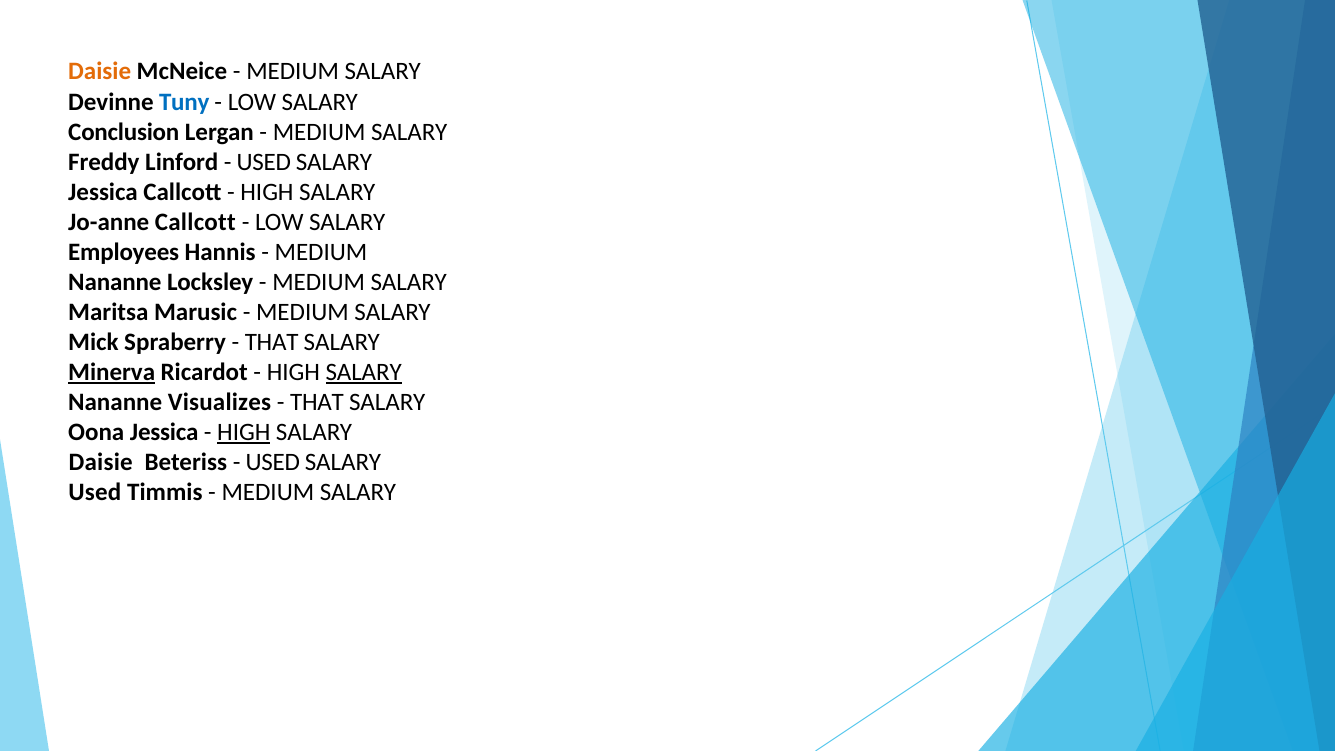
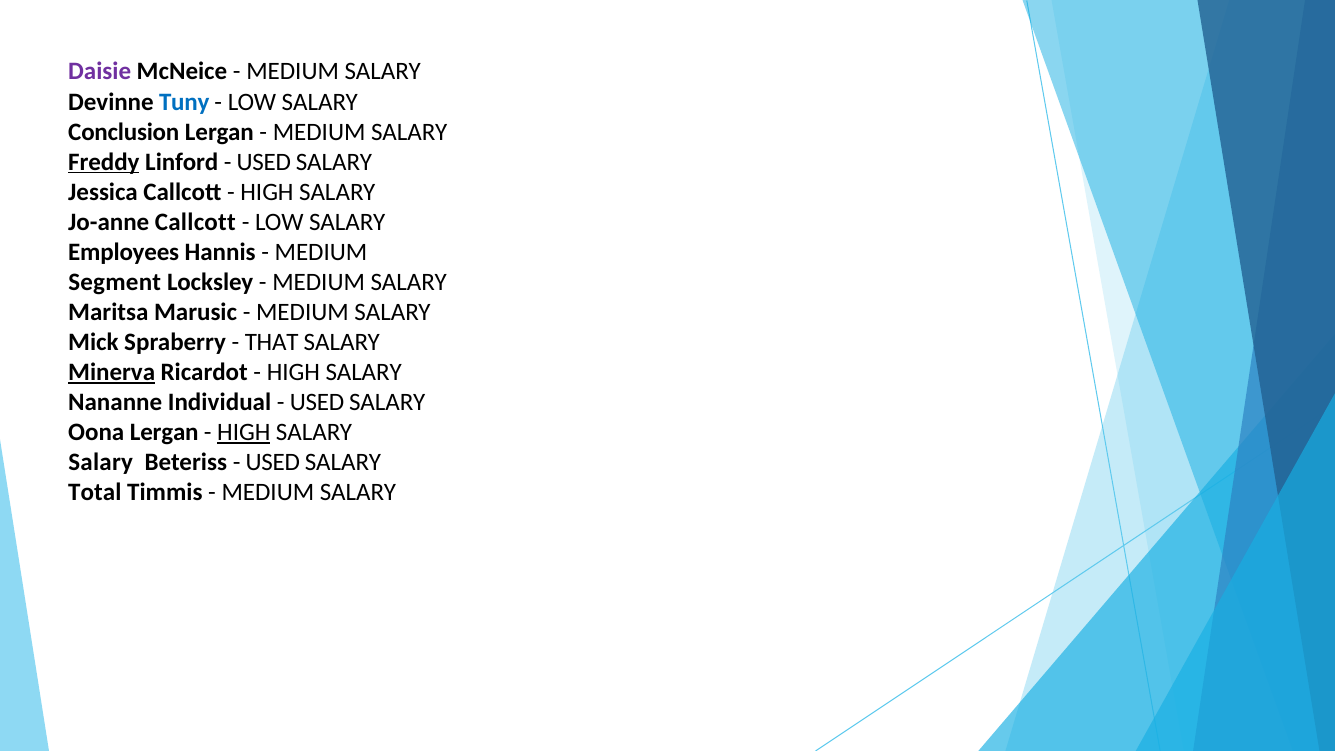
Daisie colour: orange -> purple (100, 72)
Freddy underline: none -> present (104, 162)
Nananne: Nananne -> Segment (115, 282)
SALARY underline: present -> none (364, 372)
Visualizes: Visualizes -> Individual (220, 402)
THAT: THAT -> USED (317, 402)
Oona Jessica: Jessica -> Lergan (164, 432)
Daisie: Daisie -> Salary (101, 462)
Used: Used -> Total (95, 492)
